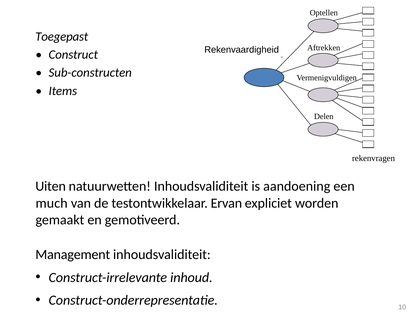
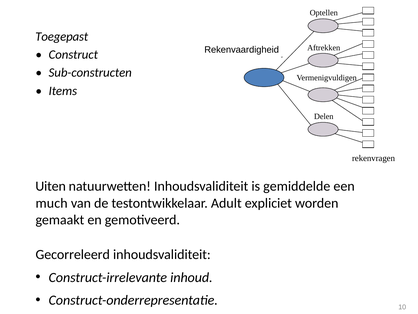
aandoening: aandoening -> gemiddelde (297, 186)
Ervan: Ervan -> Adult (226, 203)
Management: Management -> Gecorreleerd (73, 254)
